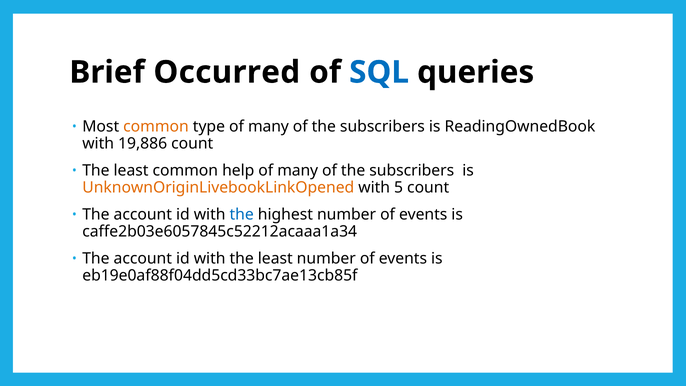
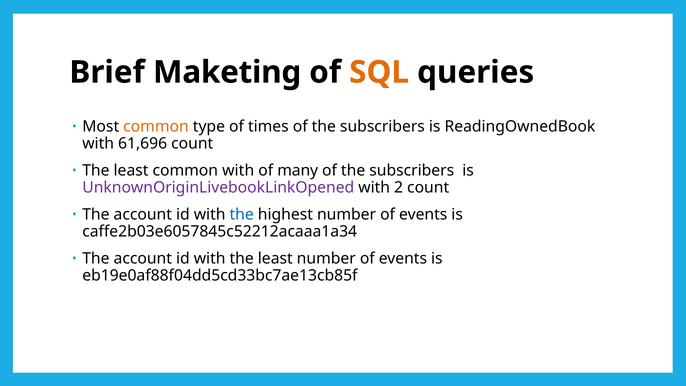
Occurred: Occurred -> Maketing (227, 72)
SQL colour: blue -> orange (379, 72)
type of many: many -> times (268, 127)
19,886: 19,886 -> 61,696 (143, 144)
common help: help -> with (238, 171)
UnknownOriginLivebookLinkOpened colour: orange -> purple (218, 188)
5: 5 -> 2 (399, 188)
